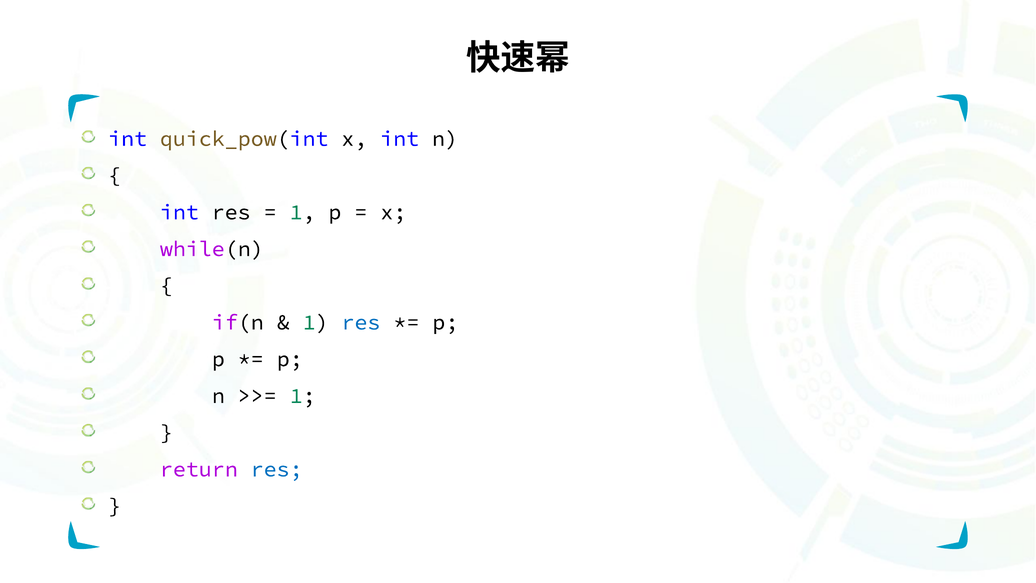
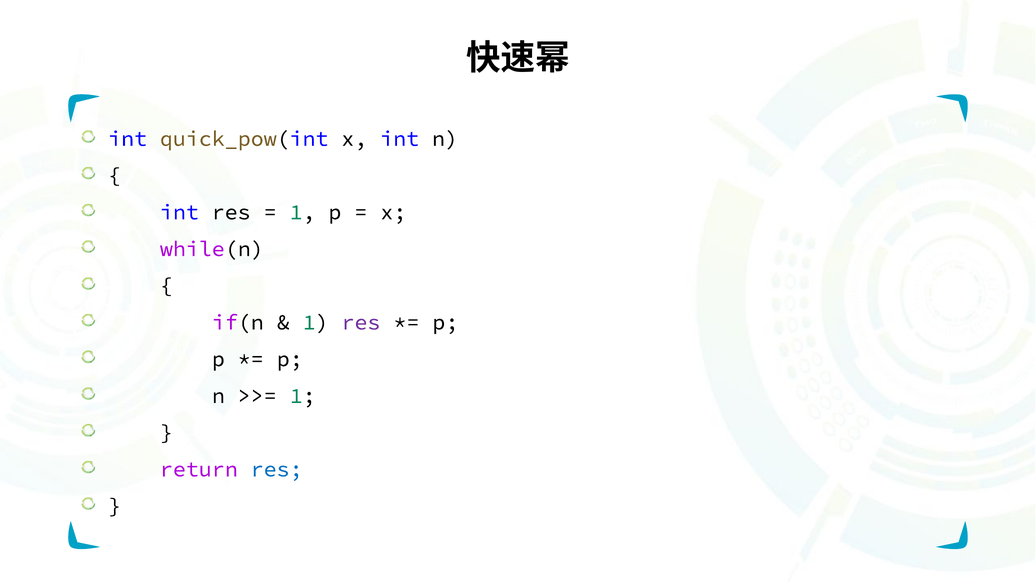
res colour: blue -> purple (361, 322)
